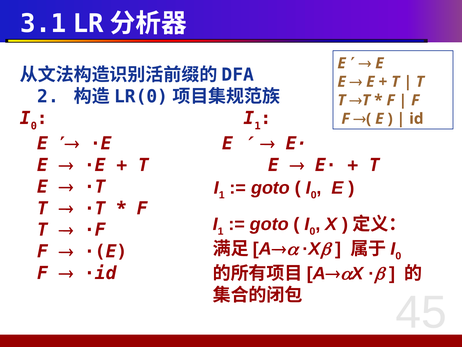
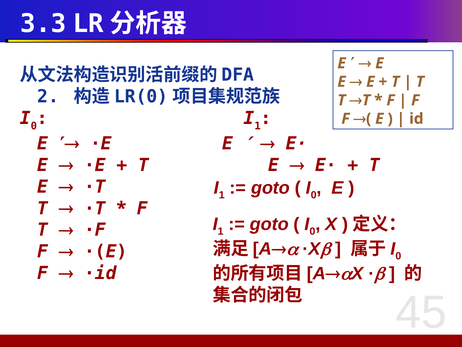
3.1: 3.1 -> 3.3 (43, 24)
